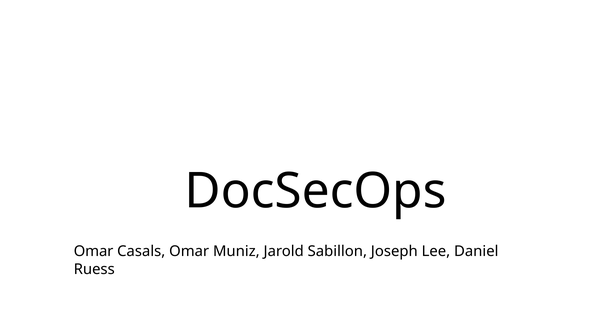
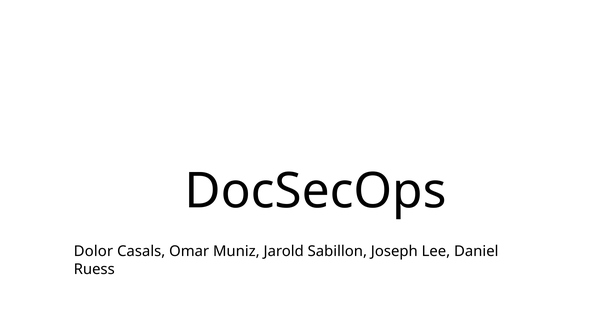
Omar: Omar -> Dolor (93, 252)
